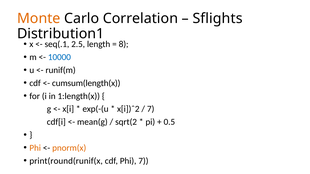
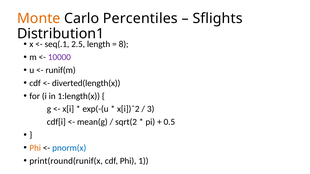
Correlation: Correlation -> Percentiles (140, 18)
10000 colour: blue -> purple (59, 57)
cumsum(length(x: cumsum(length(x -> diverted(length(x (86, 83)
7: 7 -> 3 (151, 109)
pnorm(x colour: orange -> blue (69, 148)
Phi 7: 7 -> 1 (143, 161)
